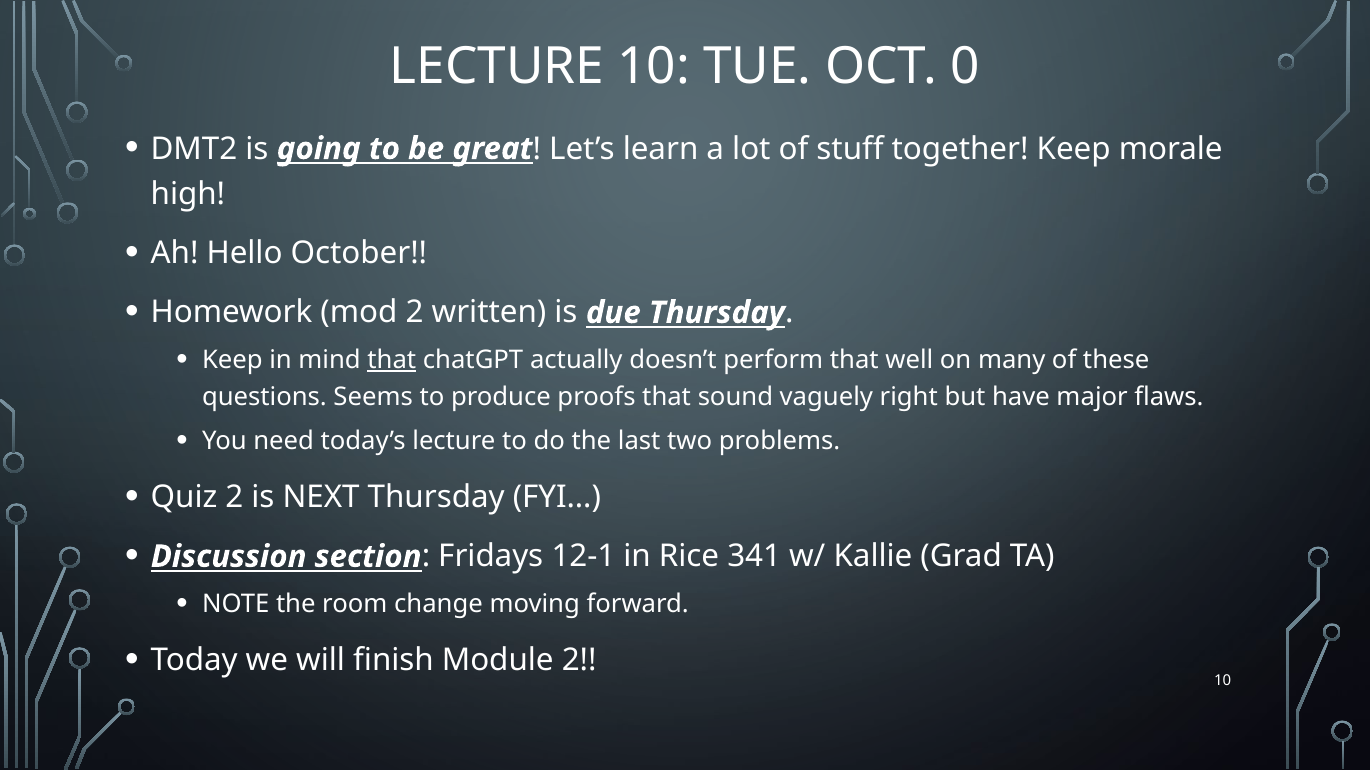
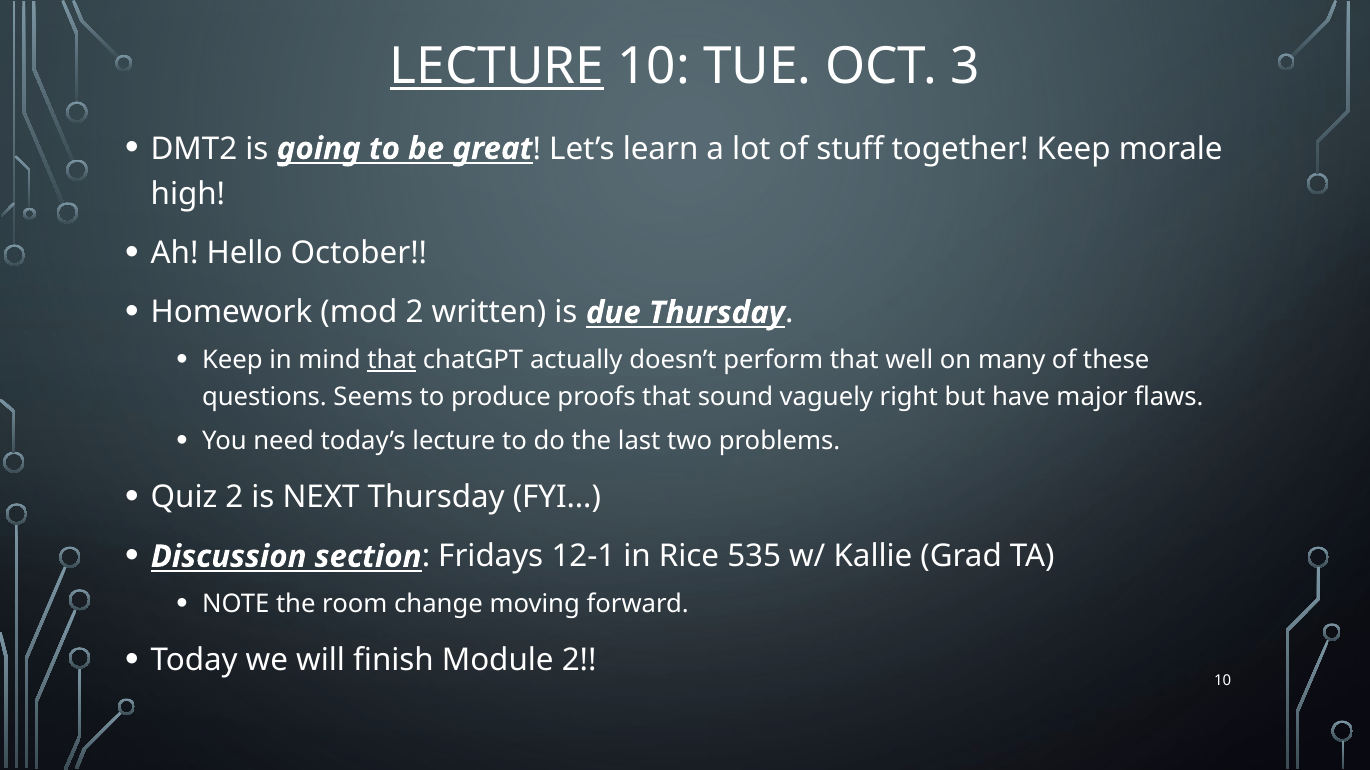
LECTURE underline: none -> present (497, 66)
0: 0 -> 3 (965, 66)
341: 341 -> 535 (754, 557)
